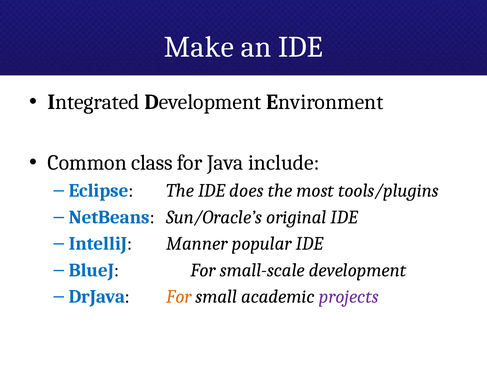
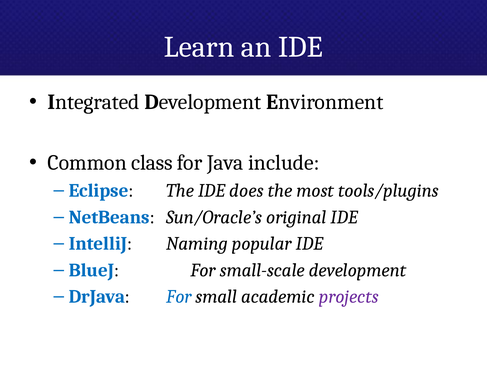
Make: Make -> Learn (199, 47)
Manner: Manner -> Naming (197, 244)
For colour: orange -> blue (179, 297)
